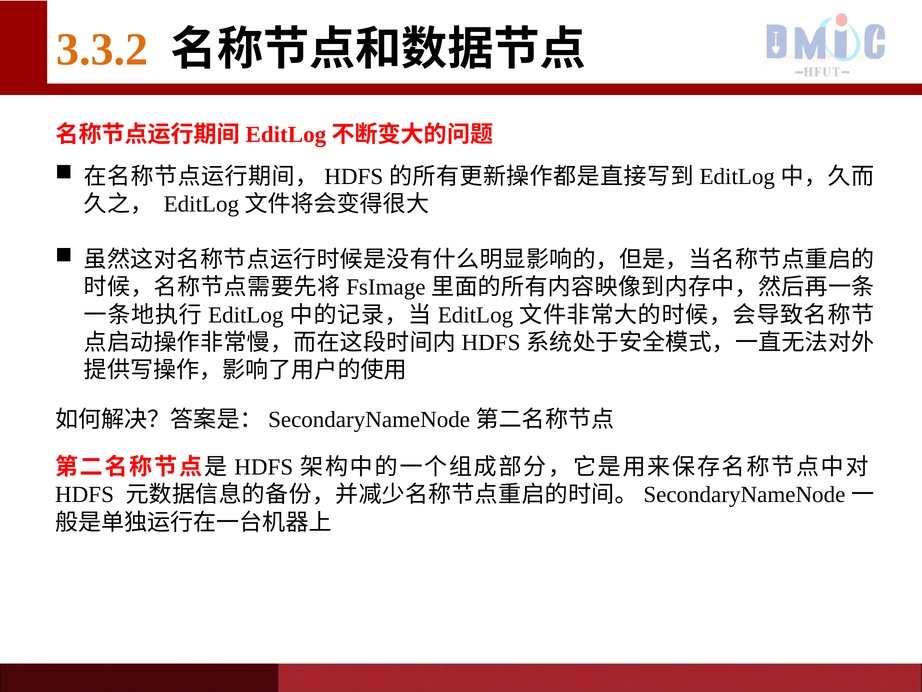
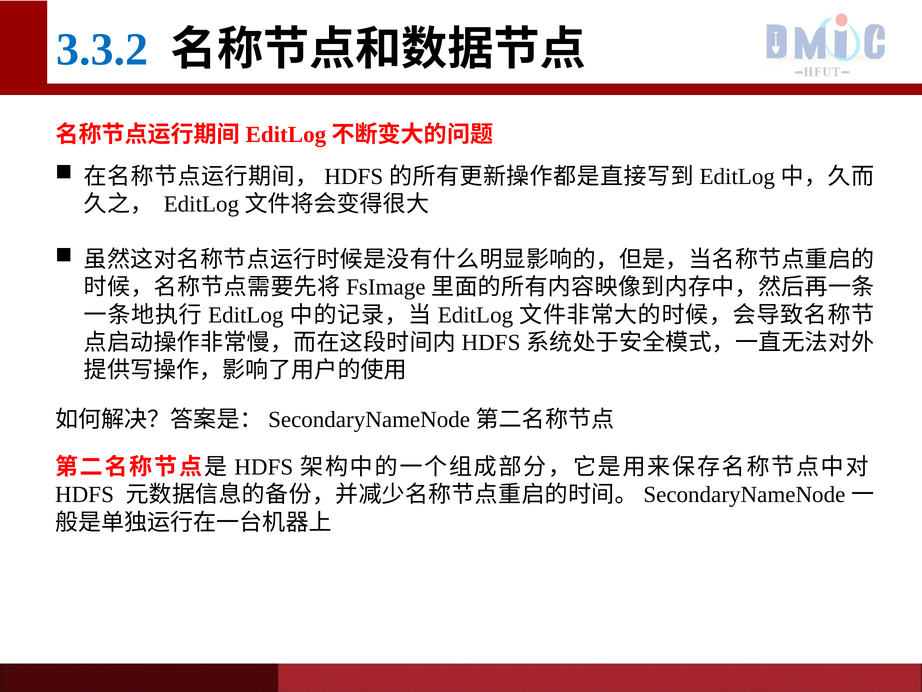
3.3.2 colour: orange -> blue (102, 50)
